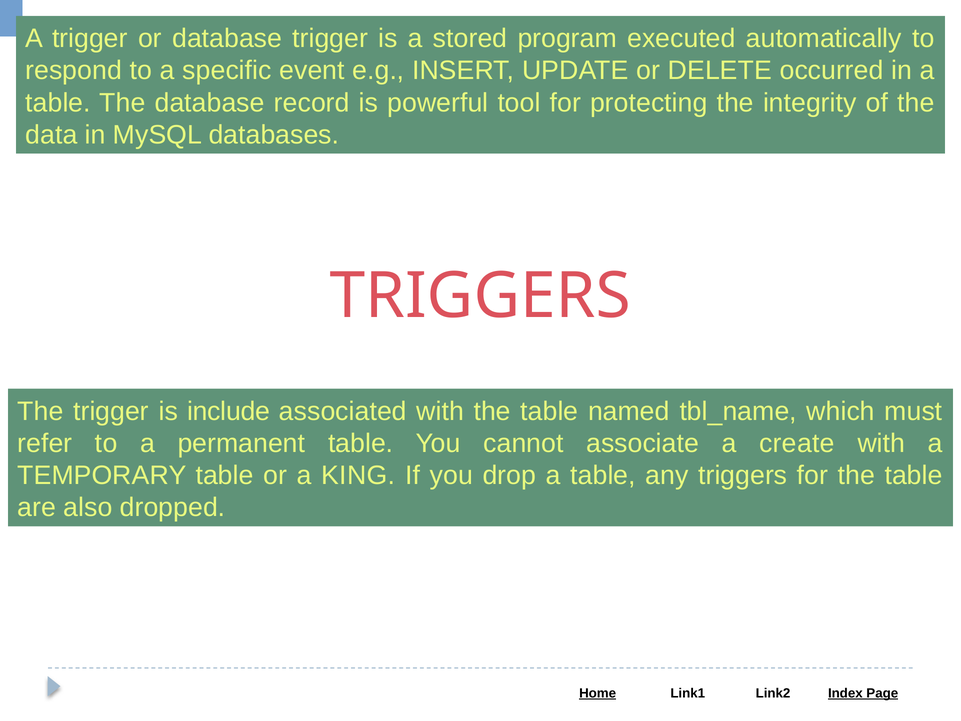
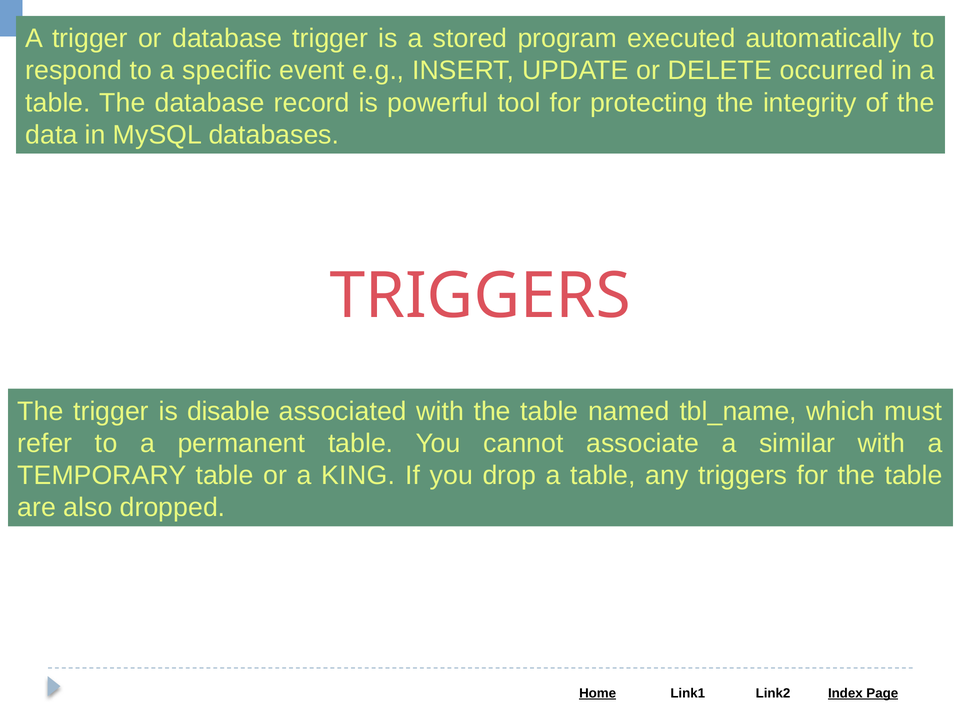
include: include -> disable (229, 411)
create: create -> similar (797, 443)
